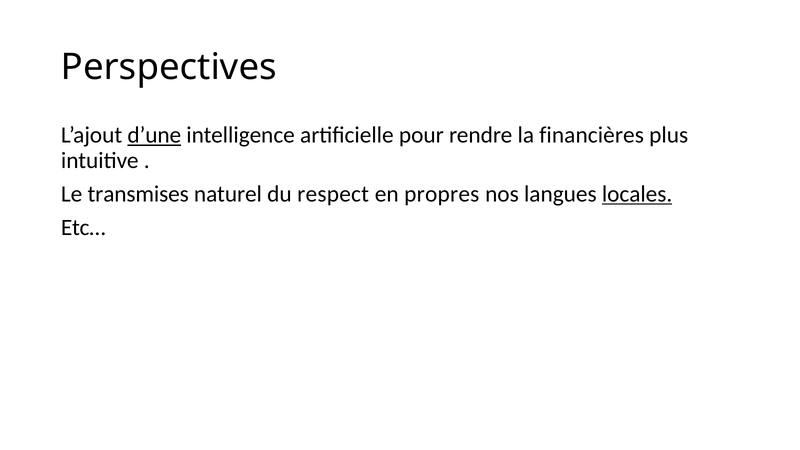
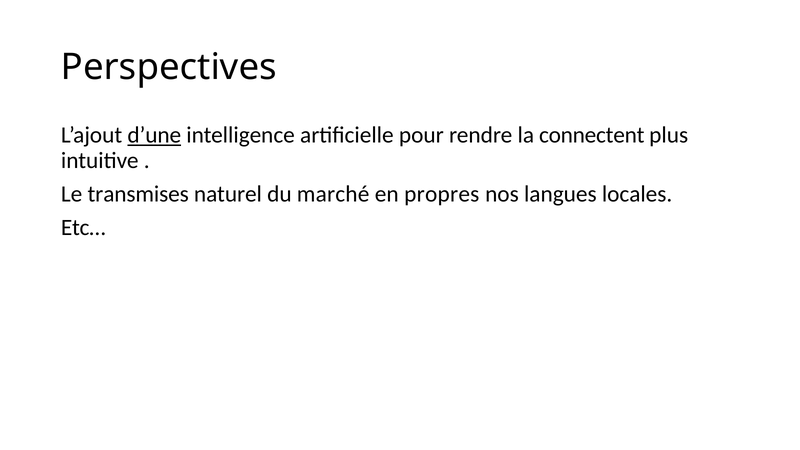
financières: financières -> connectent (592, 135)
respect: respect -> marché (333, 194)
locales underline: present -> none (637, 194)
